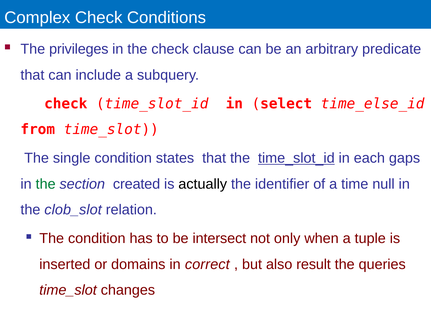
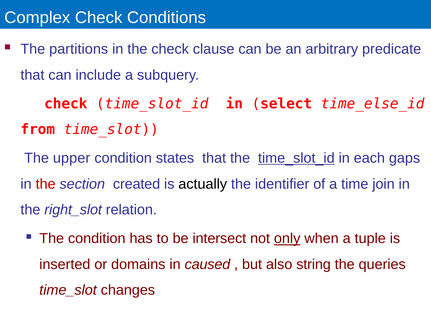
privileges: privileges -> partitions (79, 49)
single: single -> upper (72, 158)
the colour: green -> red (46, 184)
null: null -> join (384, 184)
clob_slot: clob_slot -> right_slot (73, 210)
only underline: none -> present (287, 239)
correct: correct -> caused (207, 265)
result: result -> string (314, 265)
